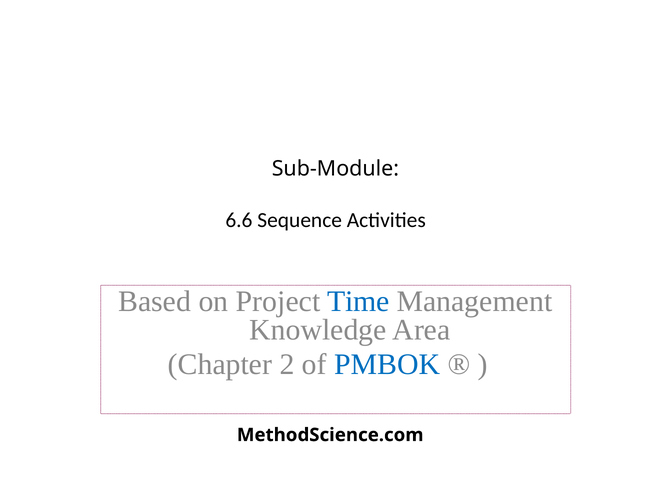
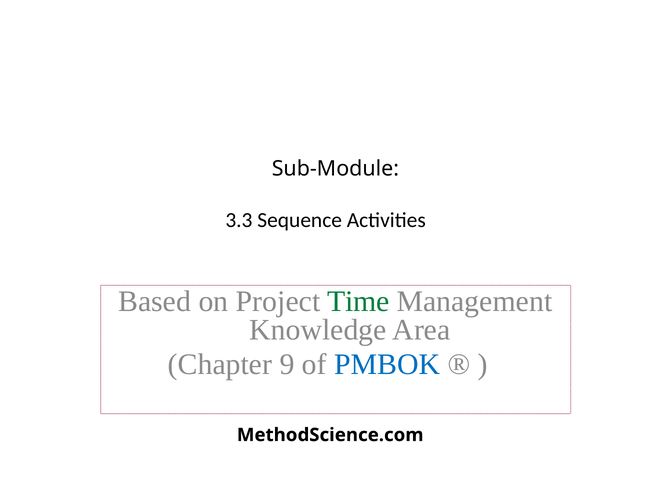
6.6: 6.6 -> 3.3 (239, 220)
Time colour: blue -> green (358, 302)
2: 2 -> 9 (287, 365)
